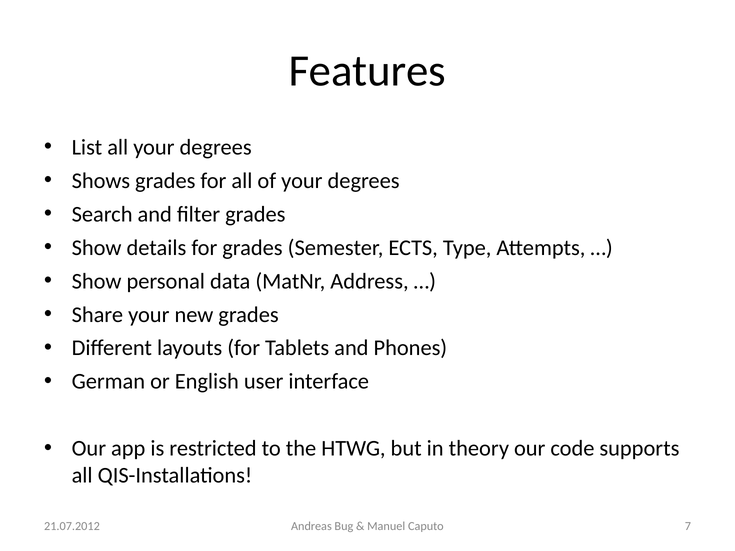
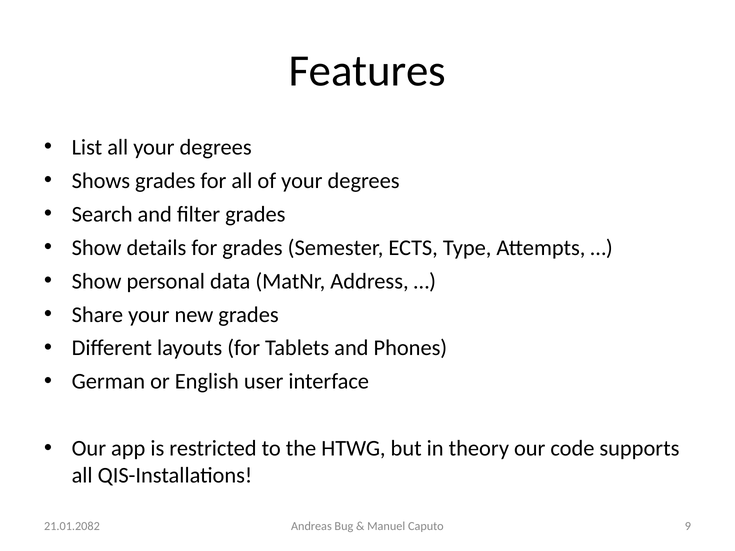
7: 7 -> 9 (688, 526)
21.07.2012: 21.07.2012 -> 21.01.2082 (72, 526)
